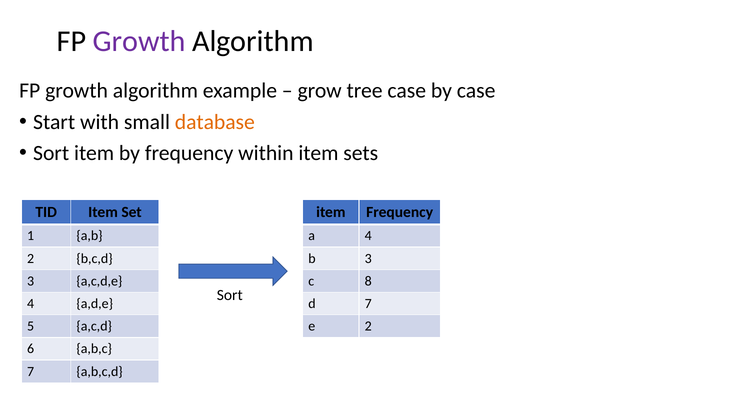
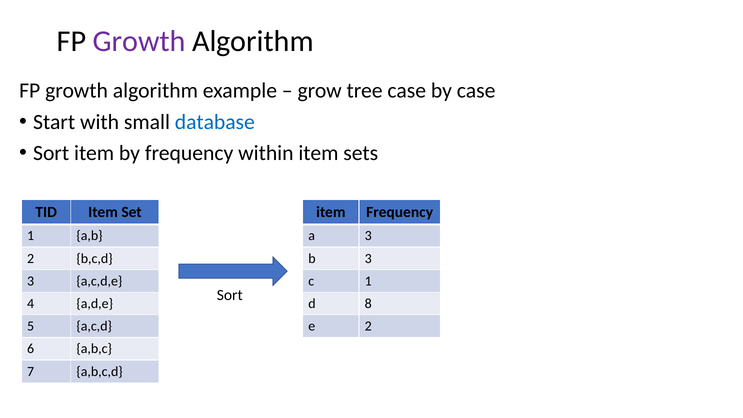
database colour: orange -> blue (215, 122)
a 4: 4 -> 3 (368, 236)
c 8: 8 -> 1 (368, 281)
d 7: 7 -> 8 (368, 304)
